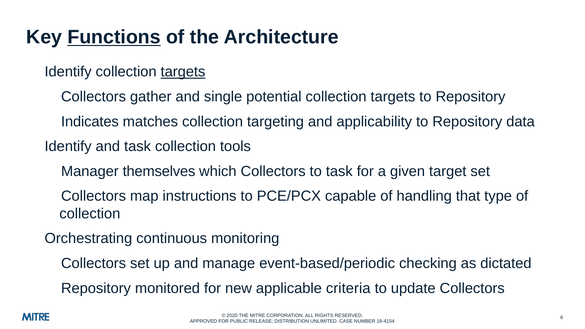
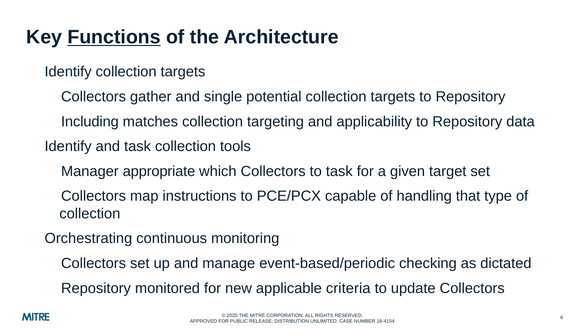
targets underline: present -> none (183, 72)
Indicates: Indicates -> Including (90, 122)
themselves: themselves -> appropriate (159, 171)
